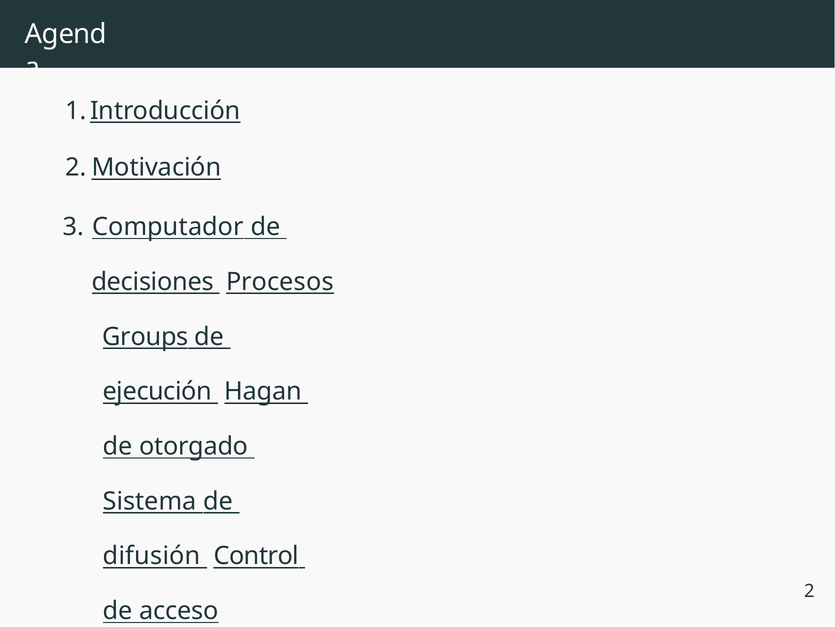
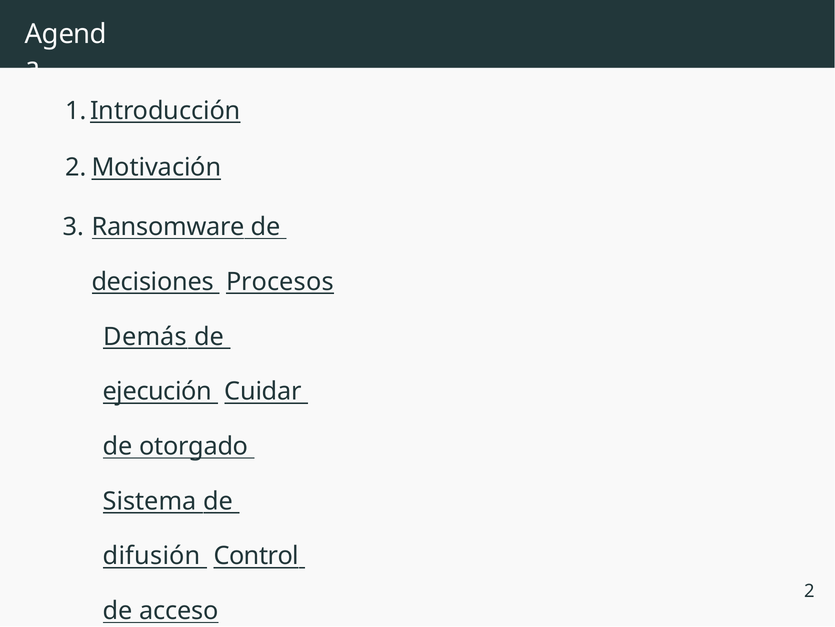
Computador: Computador -> Ransomware (168, 227)
Groups: Groups -> Demás (145, 337)
Hagan: Hagan -> Cuidar (263, 391)
